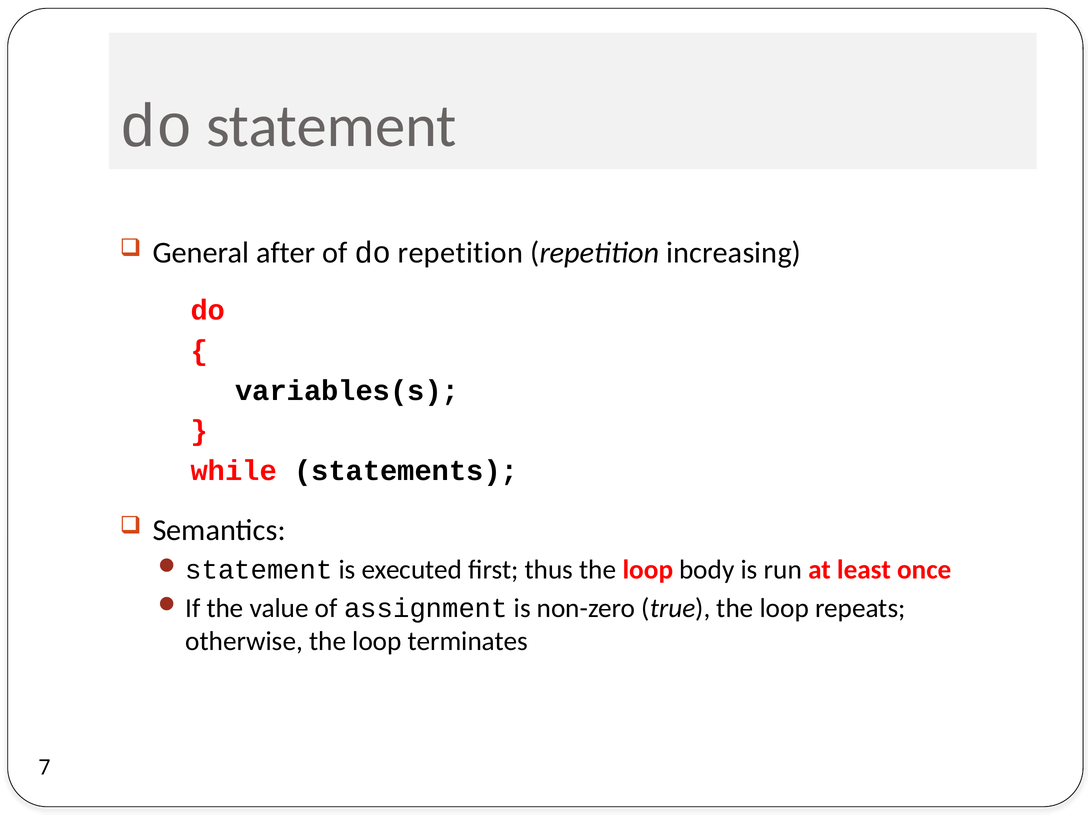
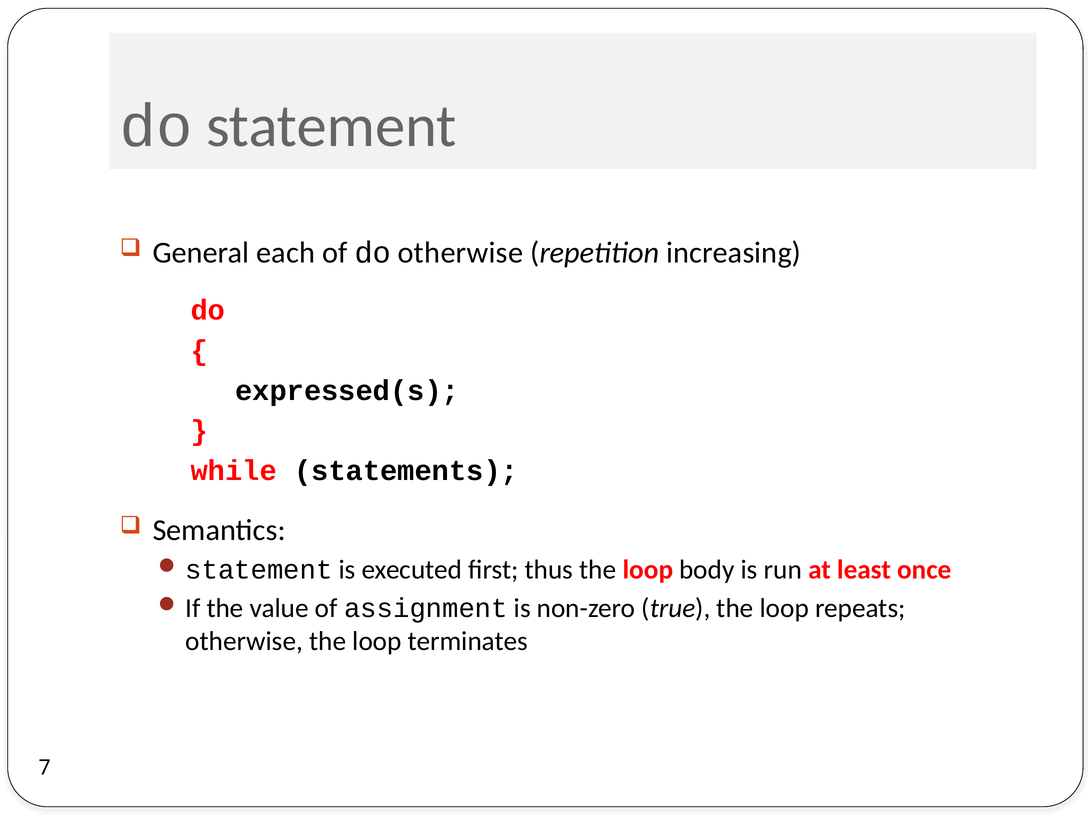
after: after -> each (286, 253)
do repetition: repetition -> otherwise (460, 253)
variables(s: variables(s -> expressed(s (347, 391)
